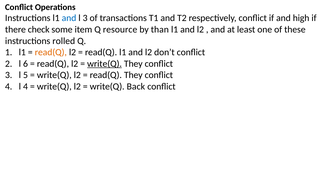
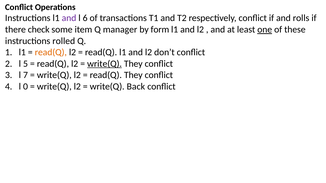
and colour: blue -> purple (69, 18)
l 3: 3 -> 6 (85, 18)
high: high -> rolls (301, 18)
resource: resource -> manager (120, 30)
than: than -> form (160, 30)
one underline: none -> present (265, 30)
6: 6 -> 5 (26, 64)
5: 5 -> 7 (26, 75)
l 4: 4 -> 0 (26, 87)
